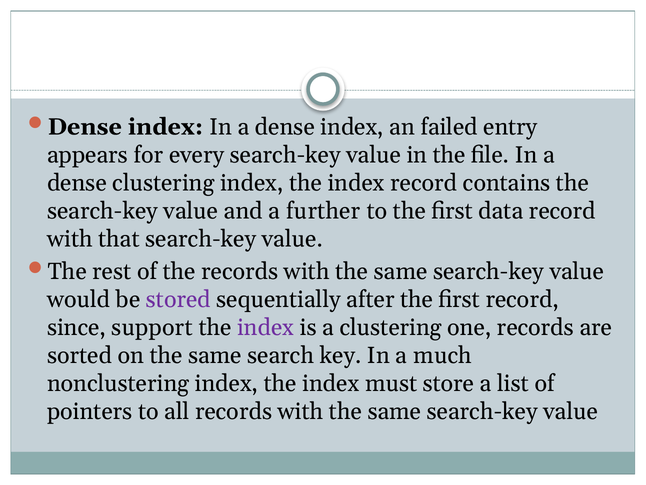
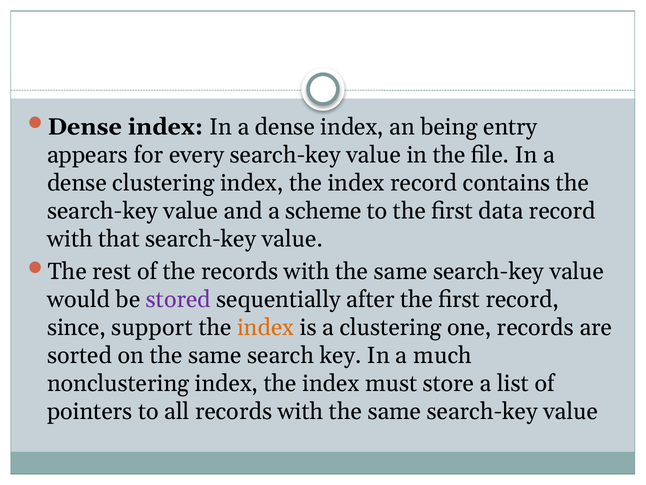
failed: failed -> being (449, 127)
further: further -> scheme (324, 211)
index colour: purple -> orange (266, 327)
